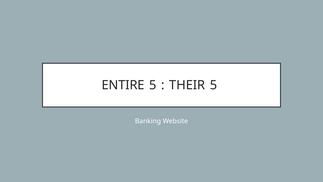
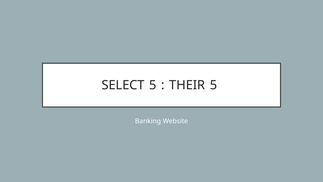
ENTIRE: ENTIRE -> SELECT (123, 85)
